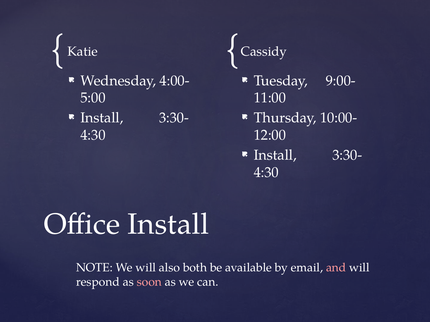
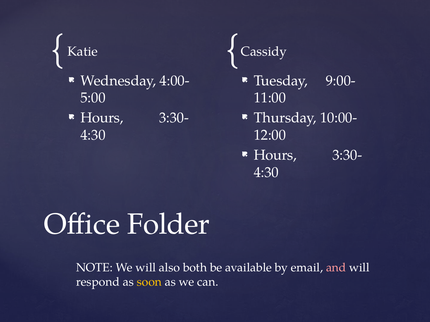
Install: Install -> Hours (102, 118)
Install: Install -> Hours (275, 155)
Office Install: Install -> Folder (168, 225)
soon colour: pink -> yellow (149, 282)
